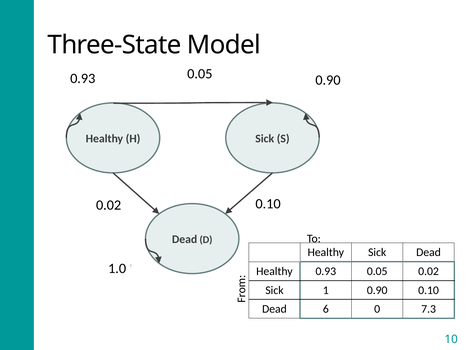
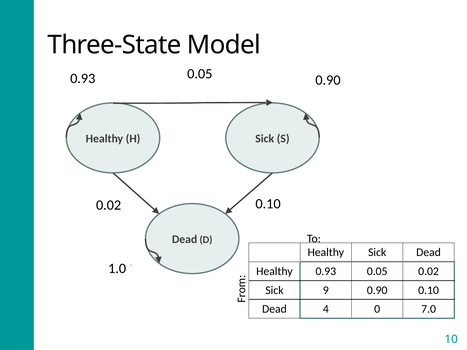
Sick 1: 1 -> 9 (326, 290)
6: 6 -> 4 (326, 309)
7.3: 7.3 -> 7.0 (429, 309)
